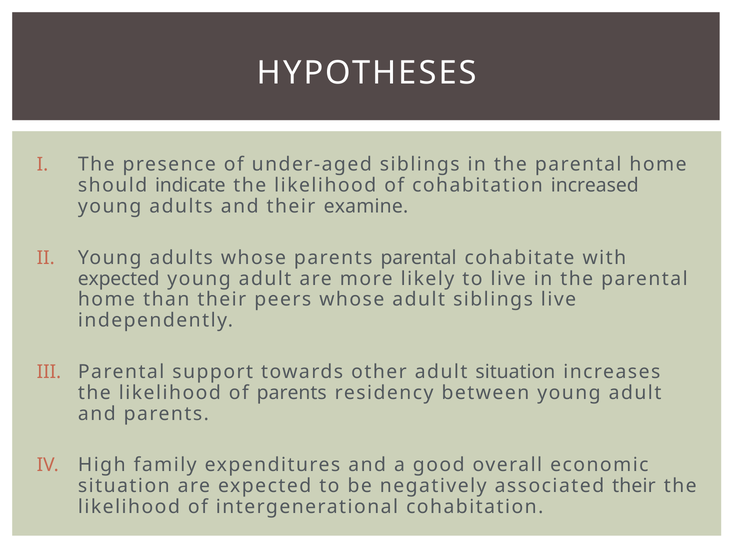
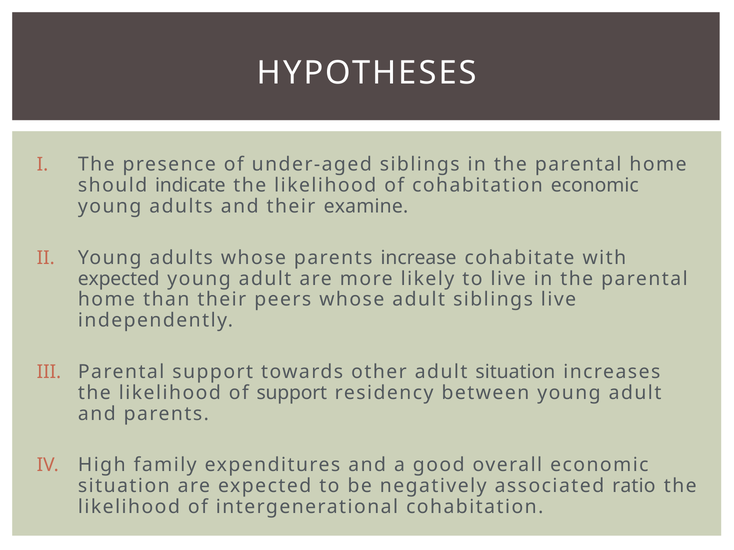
cohabitation increased: increased -> economic (595, 186)
parents parental: parental -> increase (418, 258)
of parents: parents -> support (292, 393)
associated their: their -> ratio (634, 486)
